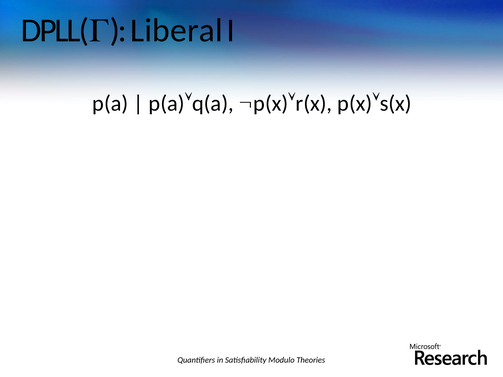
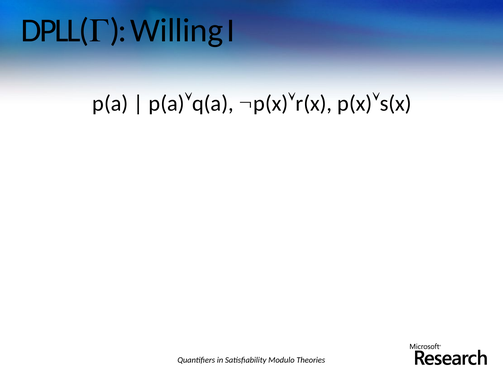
Liberal: Liberal -> Willing (177, 31)
